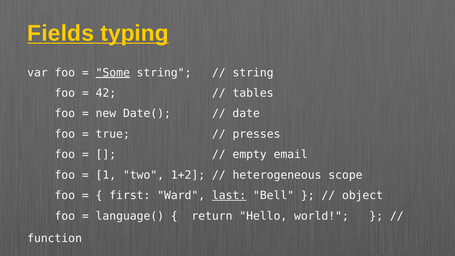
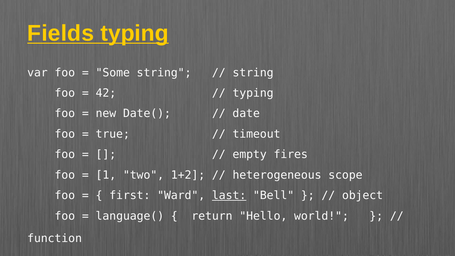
Some underline: present -> none (113, 73)
tables: tables -> typing (253, 93)
presses: presses -> timeout (256, 134)
email: email -> fires (291, 154)
